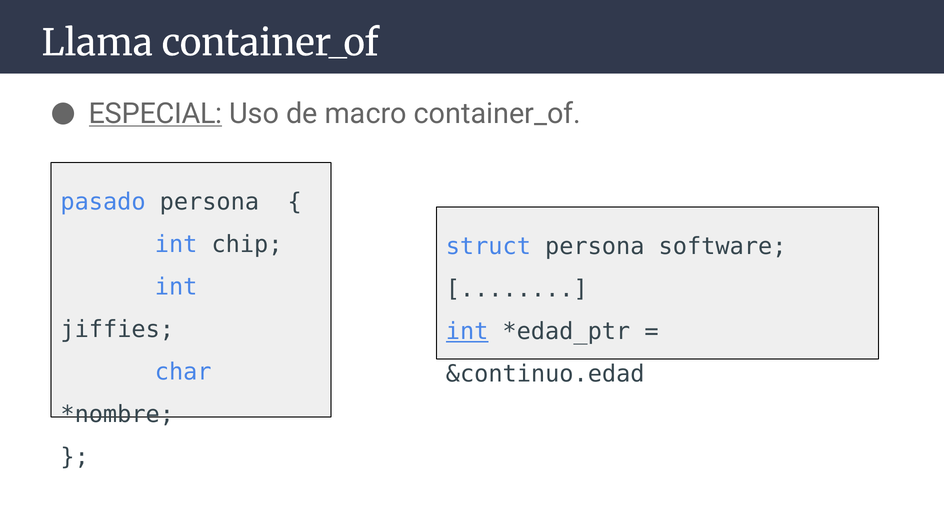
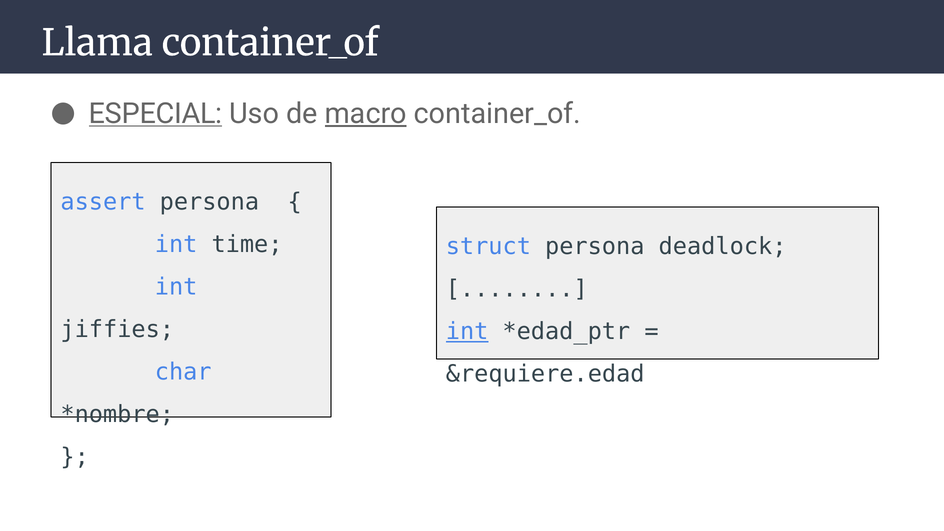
macro underline: none -> present (366, 114)
pasado: pasado -> assert (103, 202)
chip: chip -> time (247, 245)
software: software -> deadlock (723, 247)
&continuo.edad: &continuo.edad -> &requiere.edad (545, 374)
